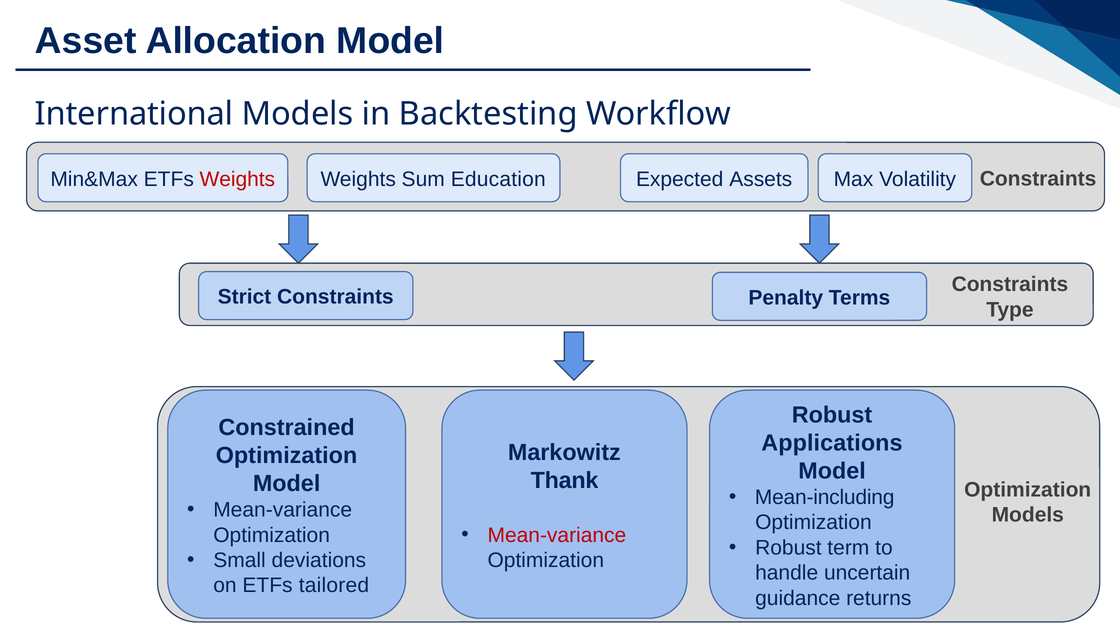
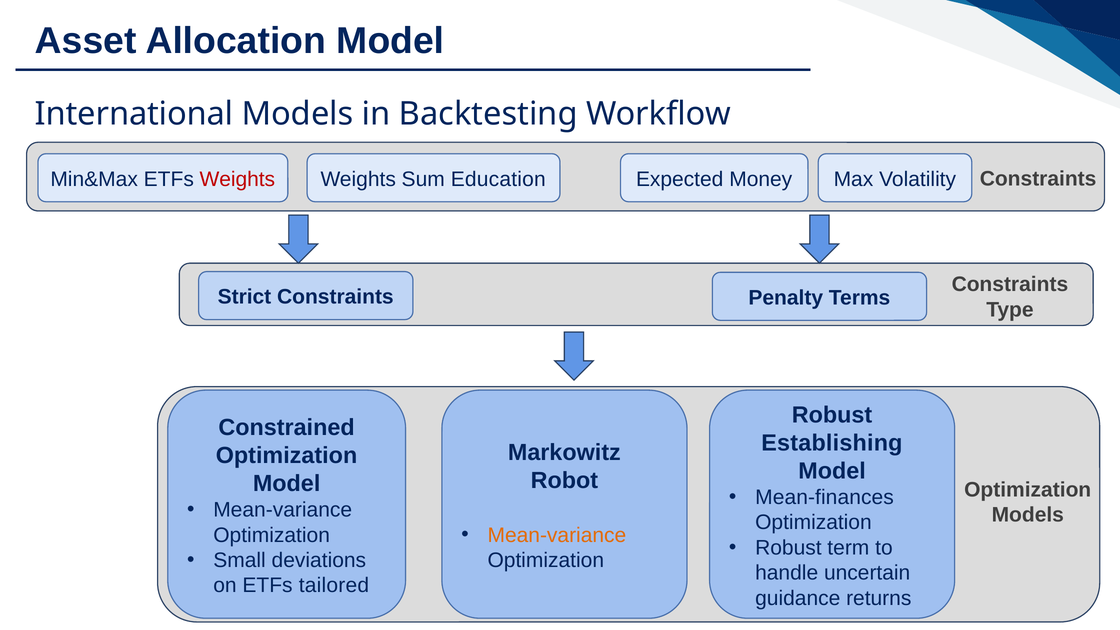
Assets: Assets -> Money (761, 179)
Applications: Applications -> Establishing (832, 443)
Thank: Thank -> Robot (564, 481)
Mean-including: Mean-including -> Mean-finances (825, 497)
Mean-variance colour: red -> orange (557, 535)
